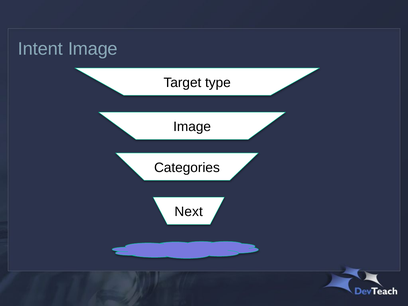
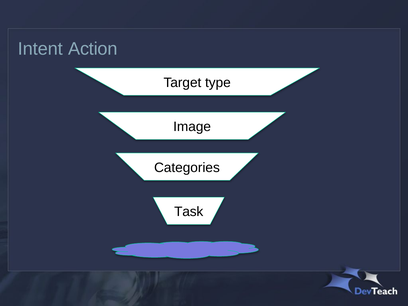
Intent Image: Image -> Action (93, 49)
Next: Next -> Task (189, 212)
